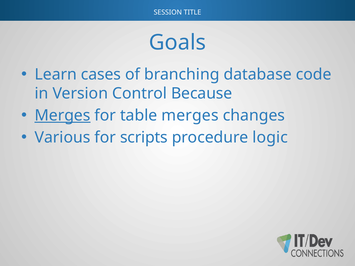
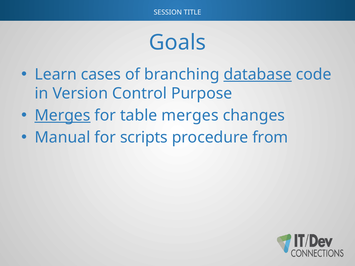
database underline: none -> present (258, 74)
Because: Because -> Purpose (202, 93)
Various: Various -> Manual (62, 138)
logic: logic -> from (270, 138)
